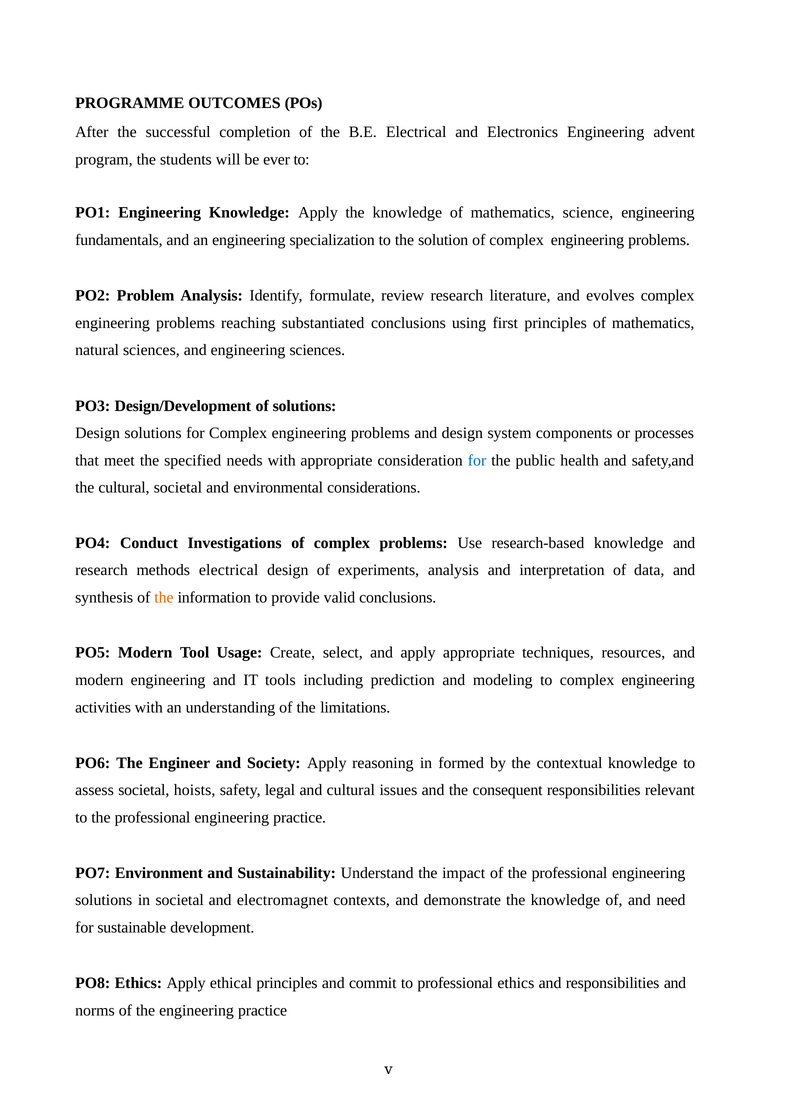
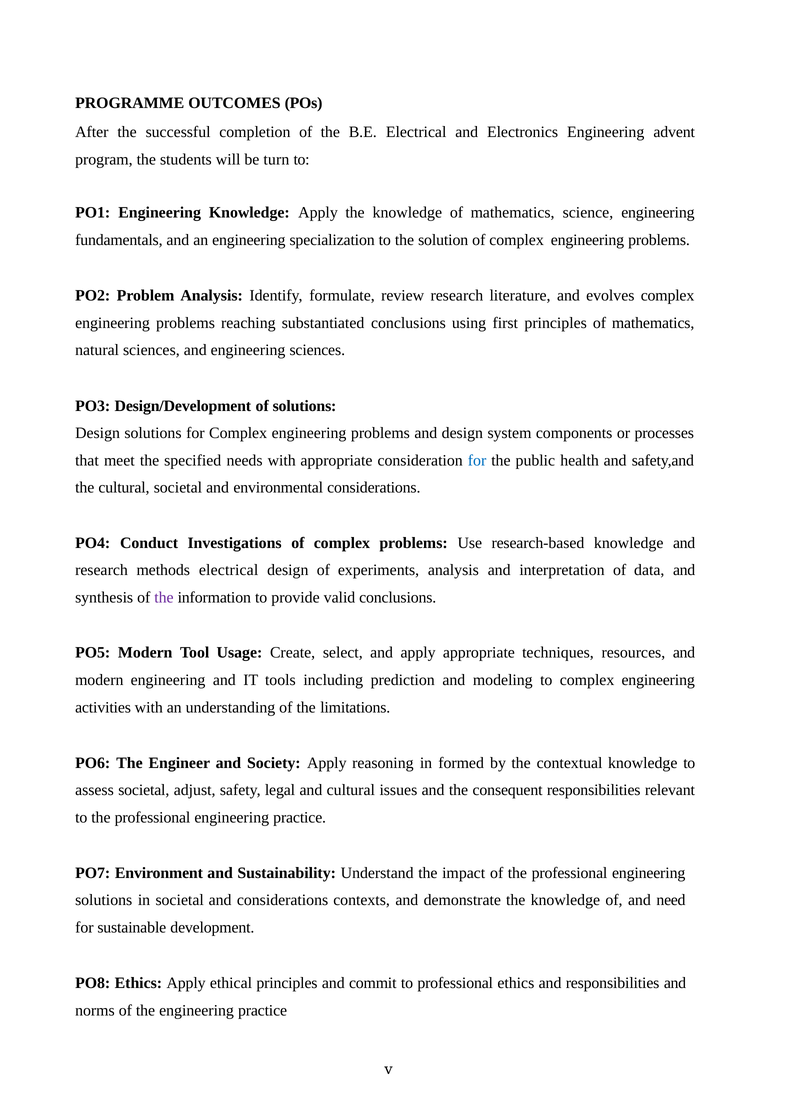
ever: ever -> turn (276, 159)
the colour: orange -> purple (164, 598)
hoists: hoists -> adjust (195, 791)
and electromagnet: electromagnet -> considerations (283, 901)
